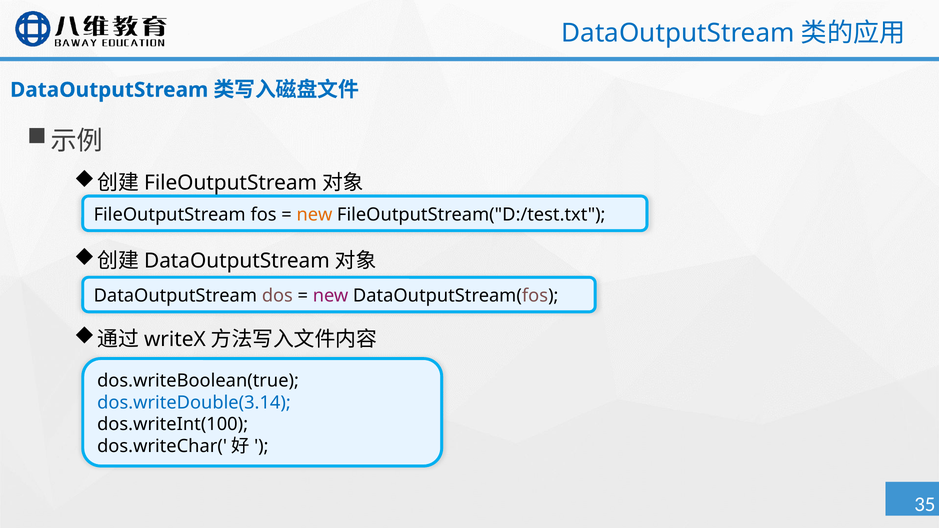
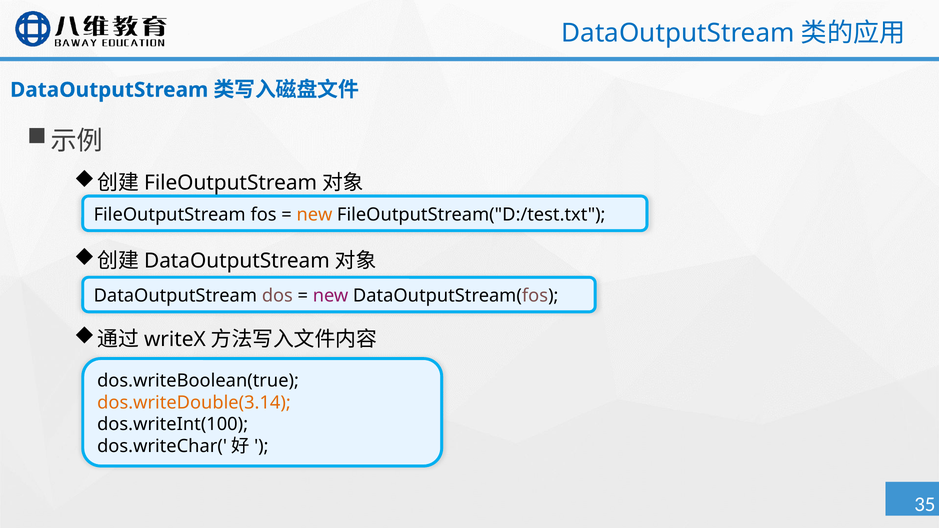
dos.writeDouble(3.14 colour: blue -> orange (194, 403)
